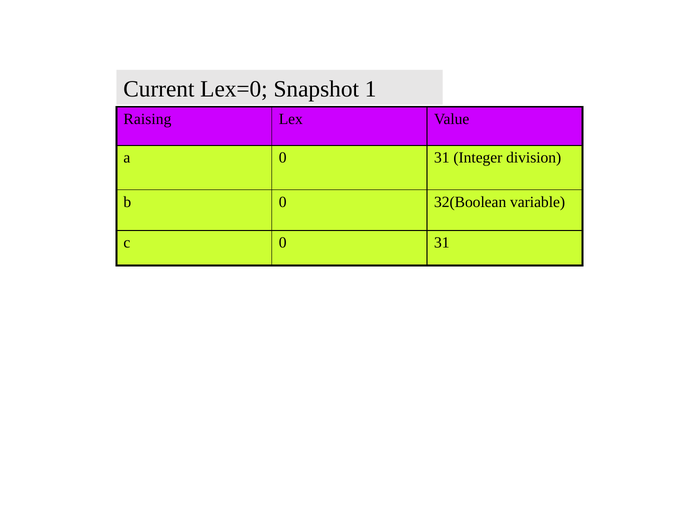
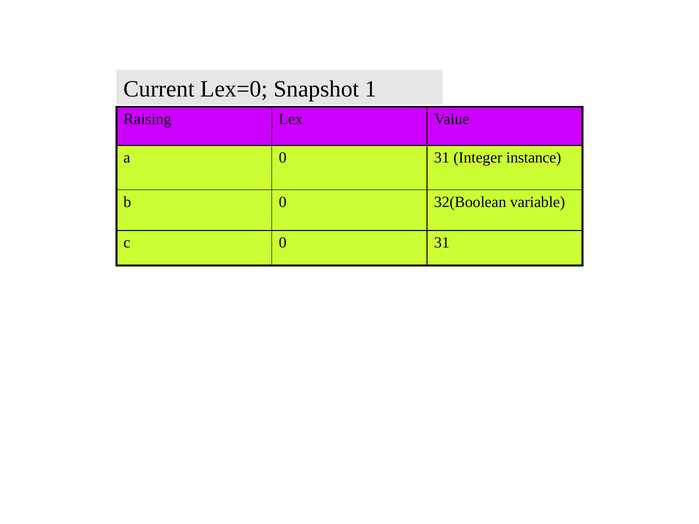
division: division -> instance (534, 158)
